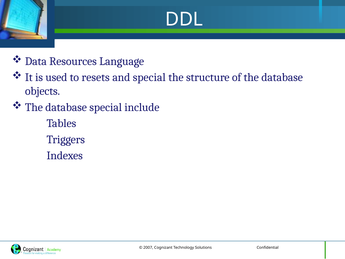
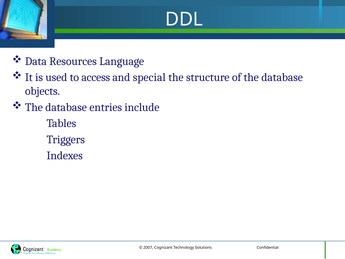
resets: resets -> access (96, 77)
database special: special -> entries (106, 107)
